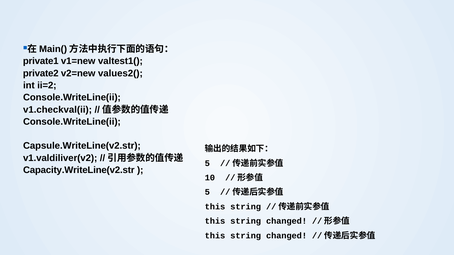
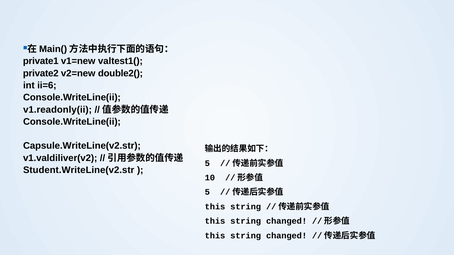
values2(: values2( -> double2( (120, 73)
ii=2: ii=2 -> ii=6 (47, 86)
v1.checkval(ii: v1.checkval(ii -> v1.readonly(ii (58, 110)
Capacity.WriteLine(v2.str: Capacity.WriteLine(v2.str -> Student.WriteLine(v2.str (79, 170)
